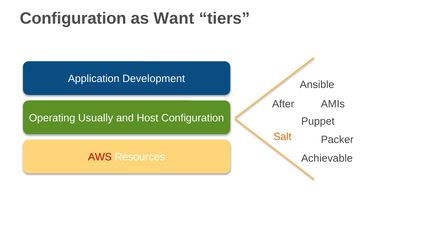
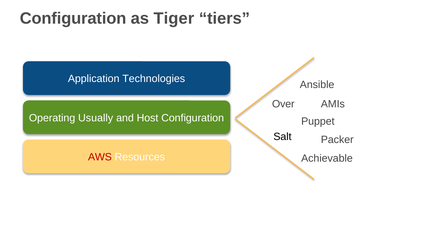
Want: Want -> Tiger (174, 18)
Development: Development -> Technologies (154, 79)
After: After -> Over (283, 104)
Salt colour: orange -> black (282, 137)
